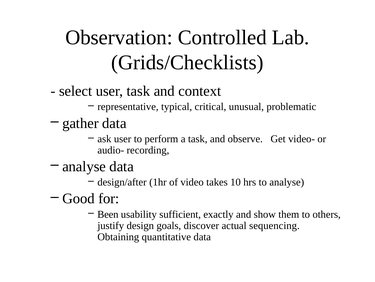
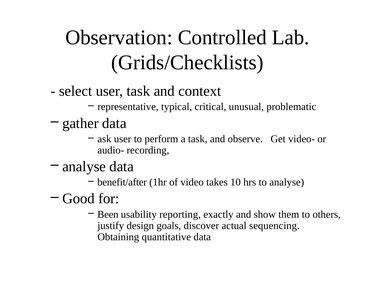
design/after: design/after -> benefit/after (122, 182)
sufficient: sufficient -> reporting (180, 214)
